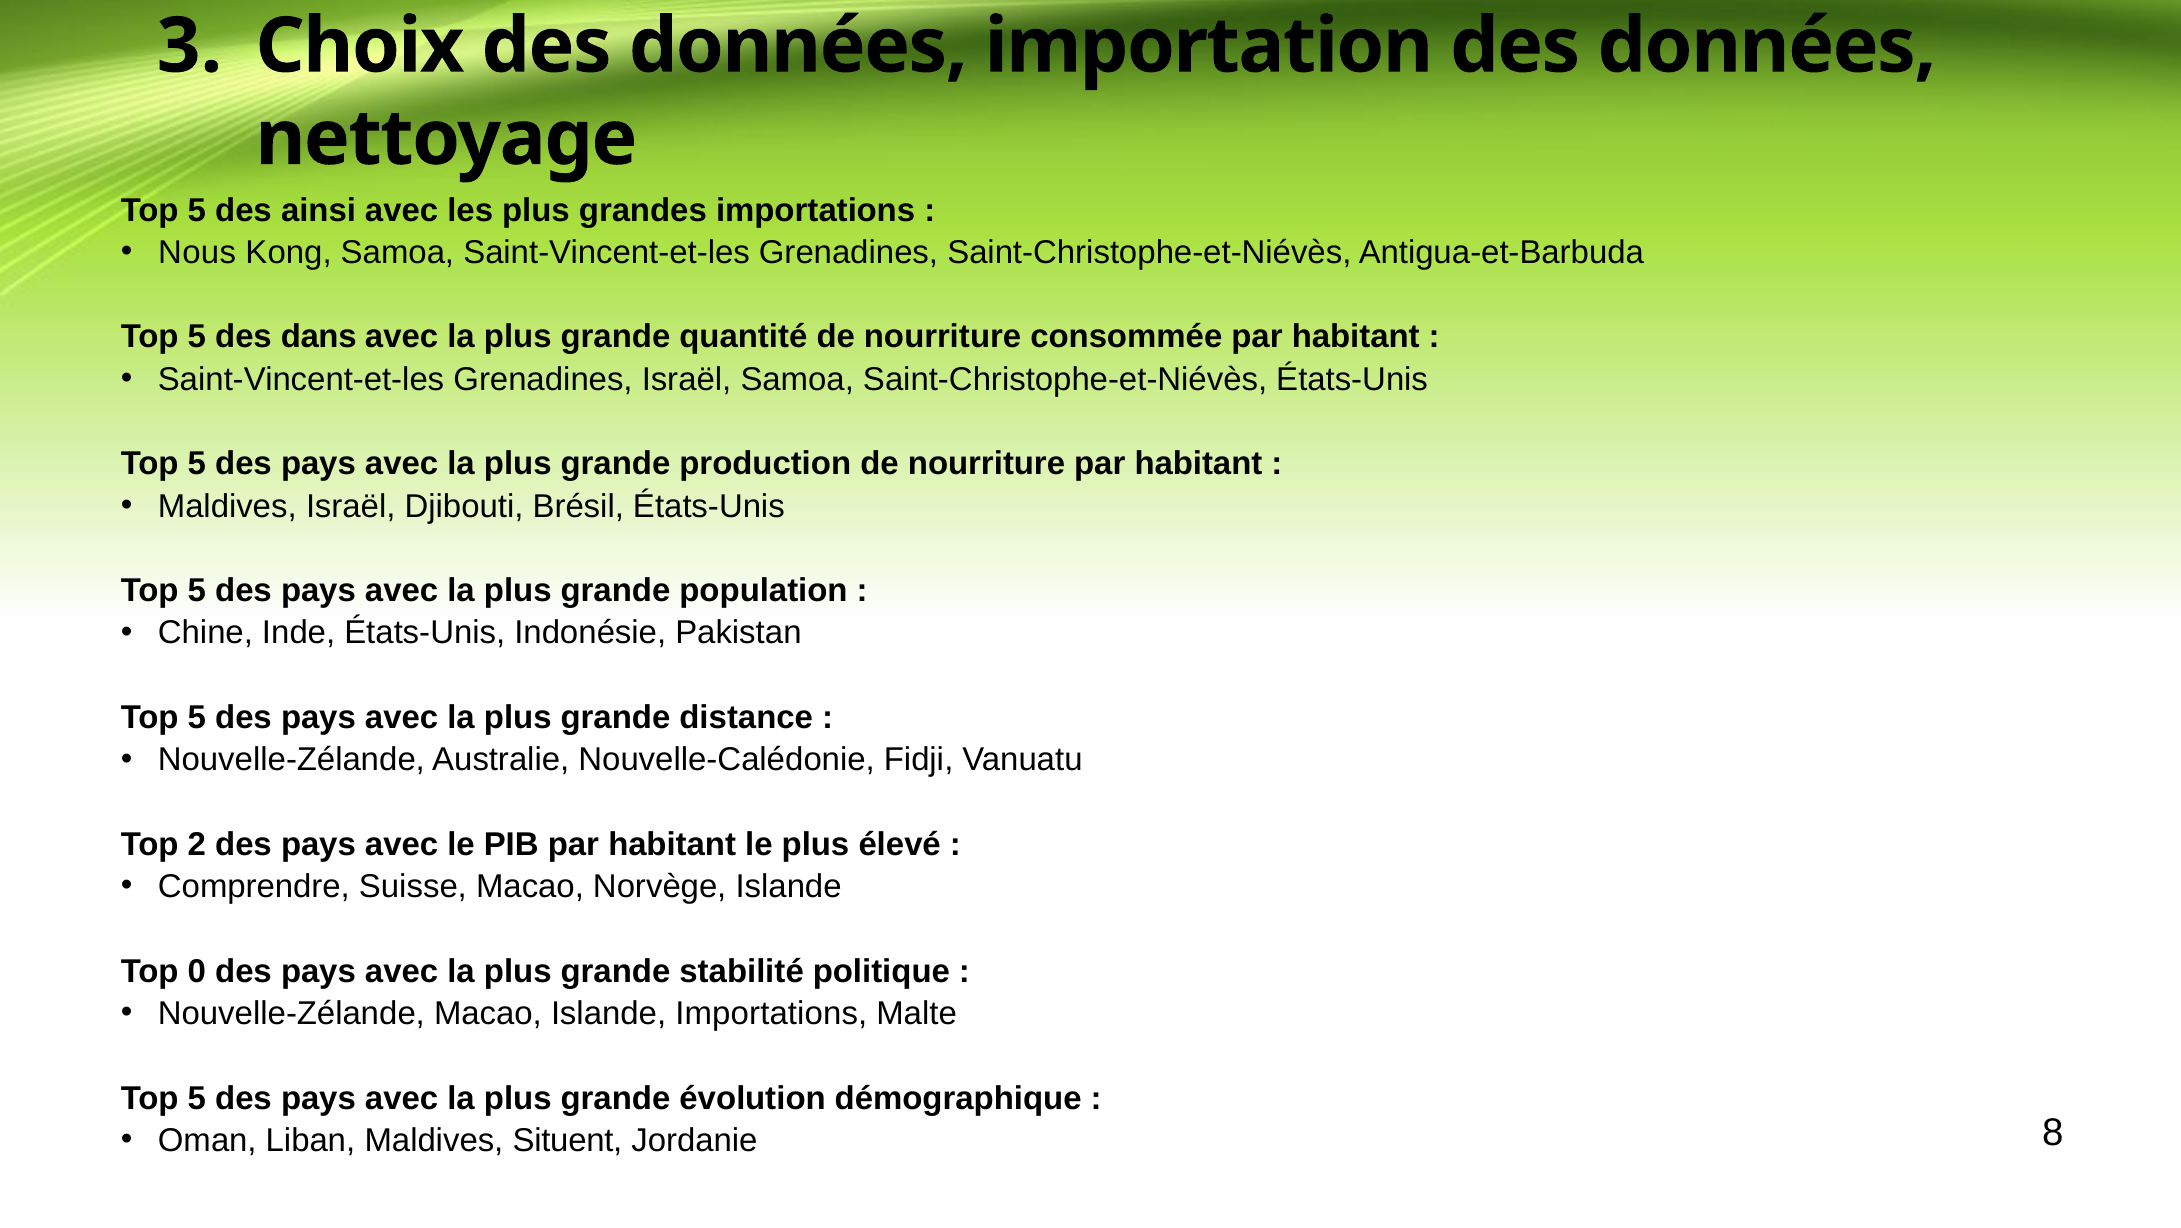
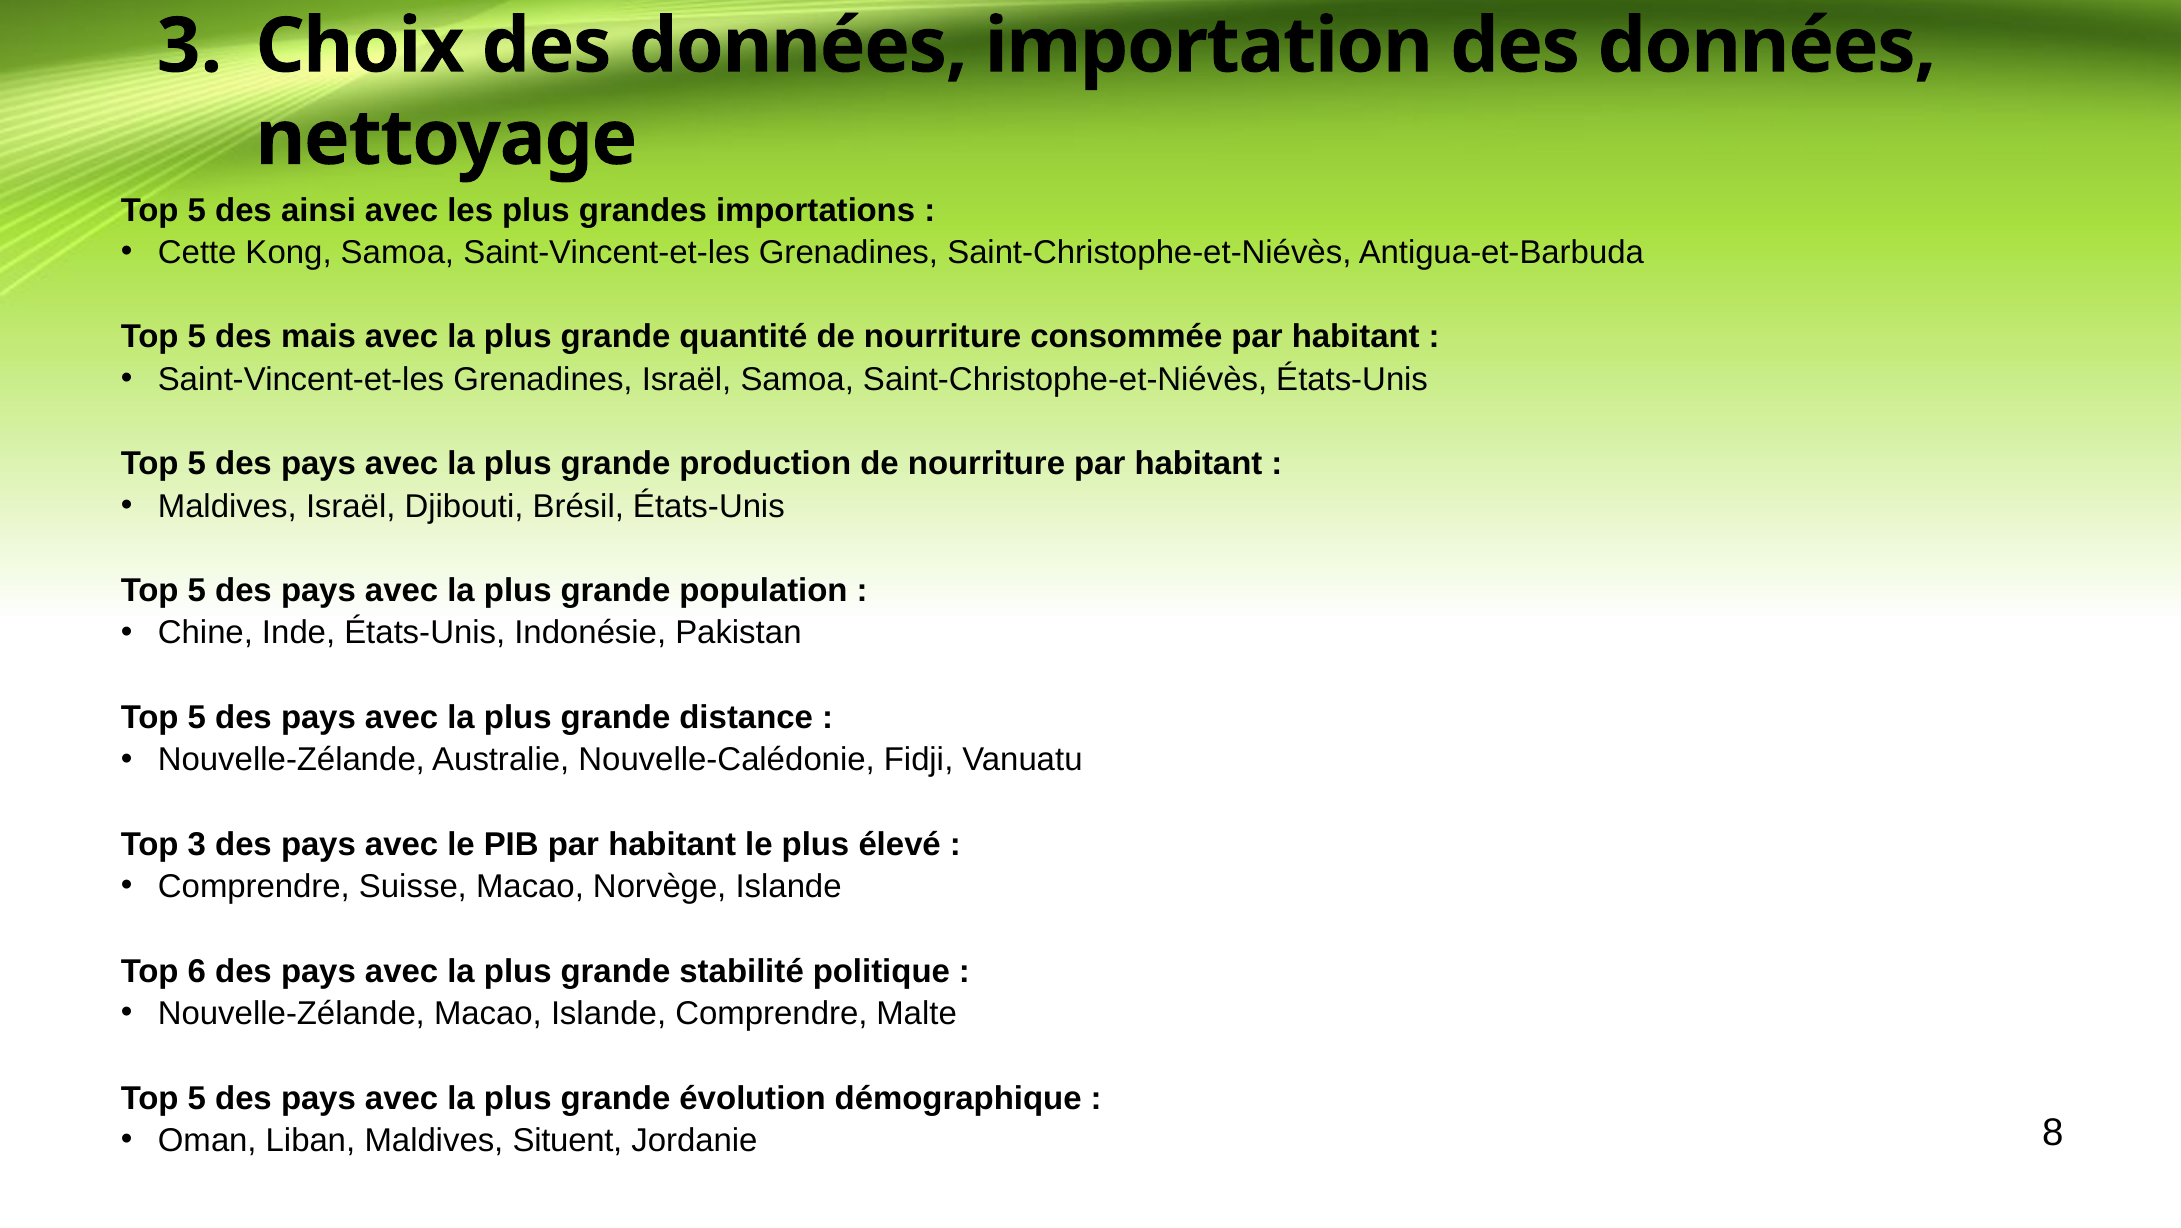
Nous: Nous -> Cette (197, 252)
dans: dans -> mais (319, 337)
Top 2: 2 -> 3 (197, 844)
0: 0 -> 6 (197, 971)
Islande Importations: Importations -> Comprendre (771, 1013)
